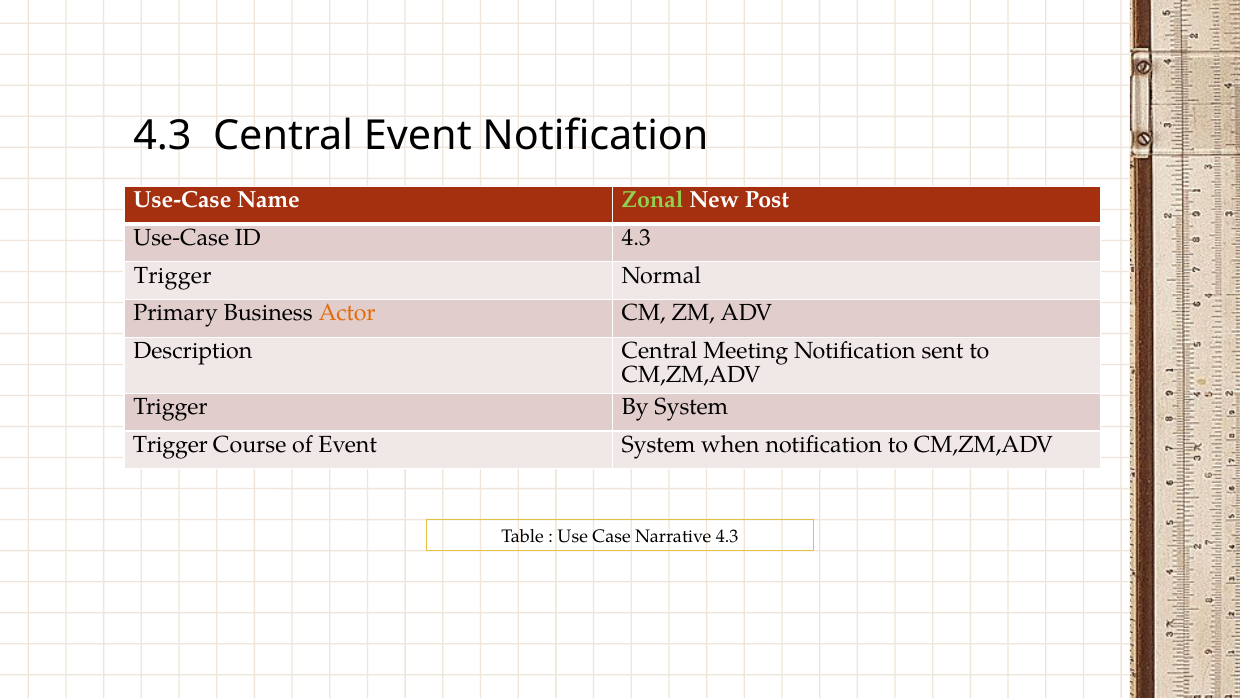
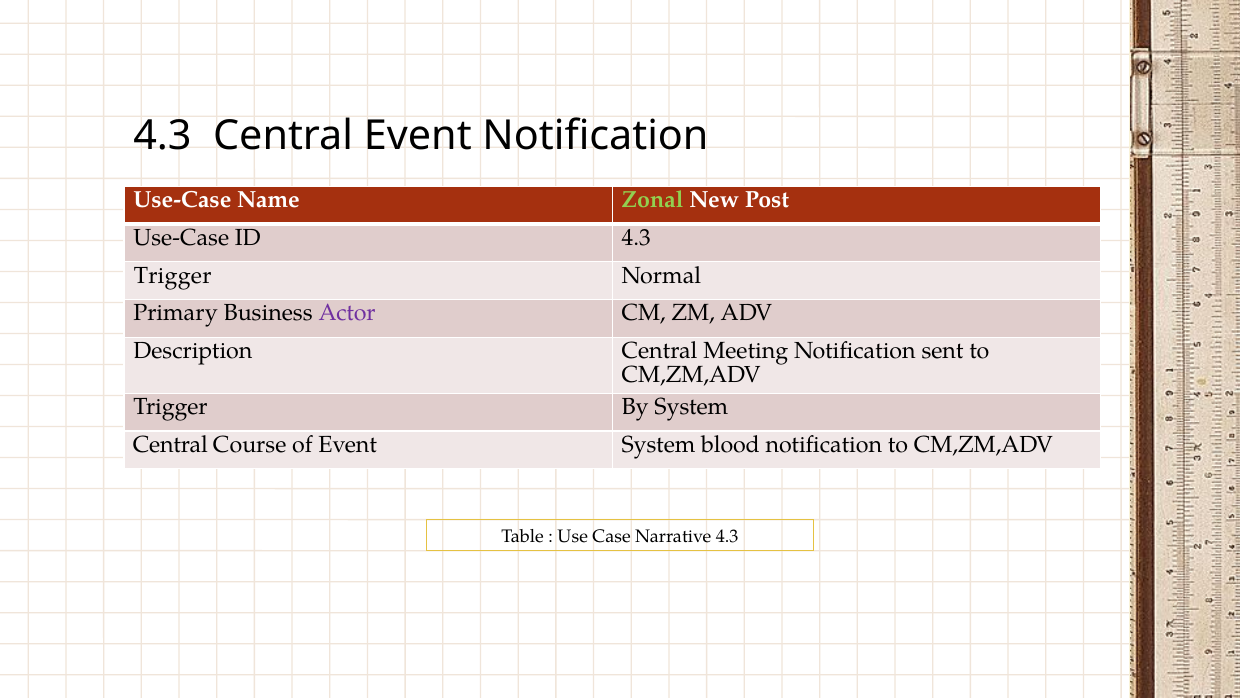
Actor colour: orange -> purple (347, 313)
Trigger: Trigger -> Central (170, 445)
when: when -> blood (731, 445)
